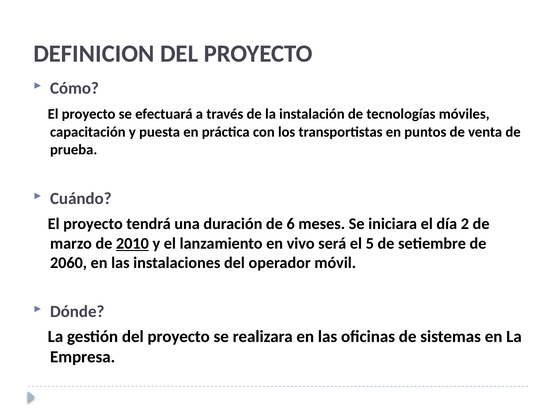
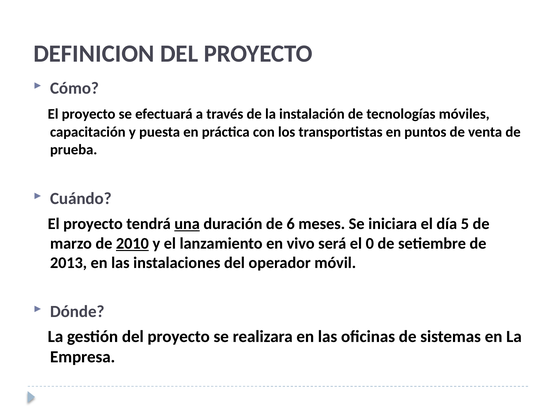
una underline: none -> present (187, 224)
2: 2 -> 5 (465, 224)
5: 5 -> 0 (370, 243)
2060: 2060 -> 2013 (69, 263)
